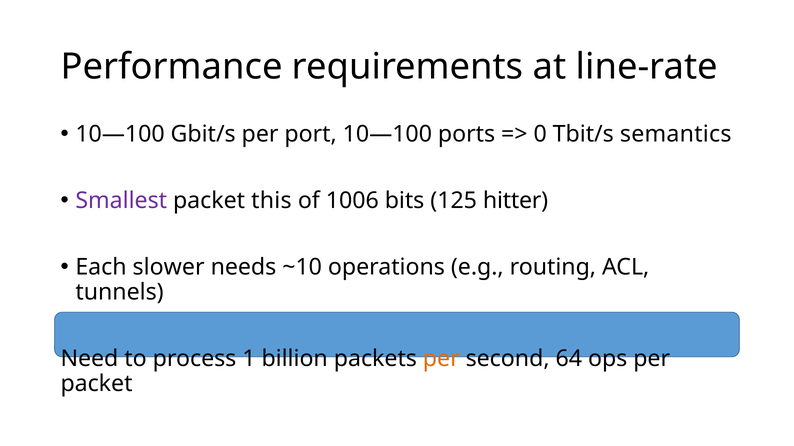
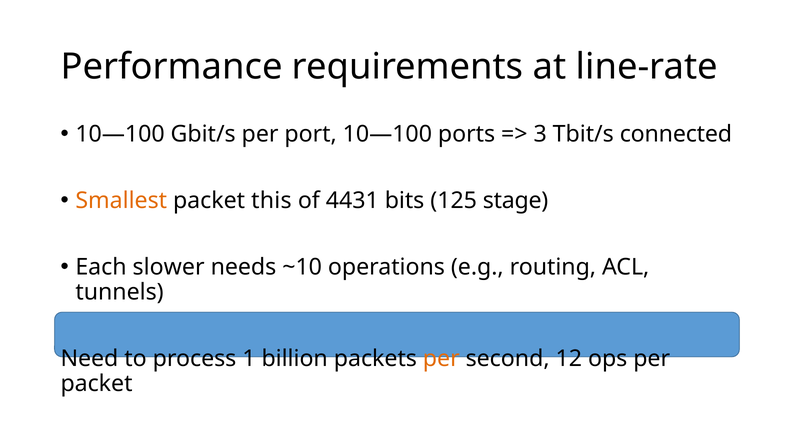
0: 0 -> 3 (540, 134)
semantics: semantics -> connected (676, 134)
Smallest colour: purple -> orange (121, 201)
1006: 1006 -> 4431 (352, 201)
hitter: hitter -> stage (516, 201)
64: 64 -> 12 (569, 359)
